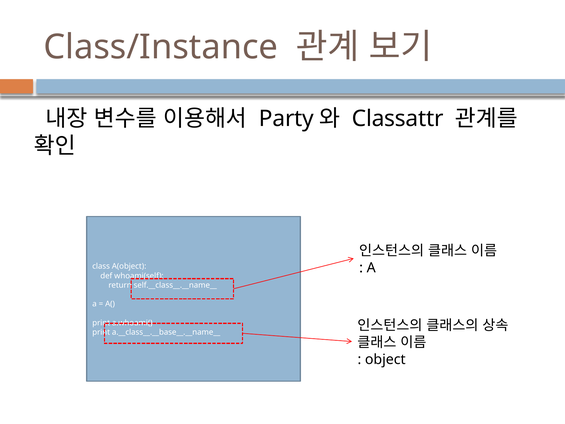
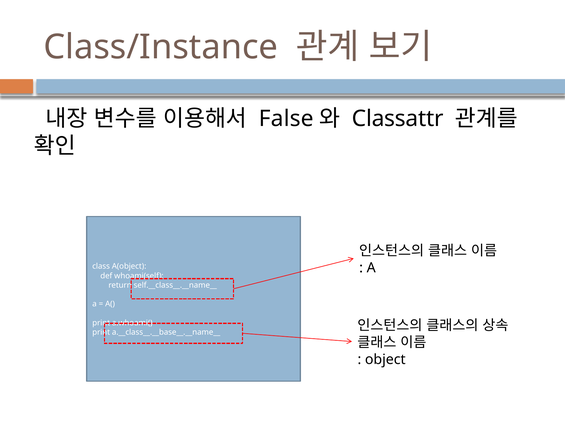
Party: Party -> False (286, 119)
